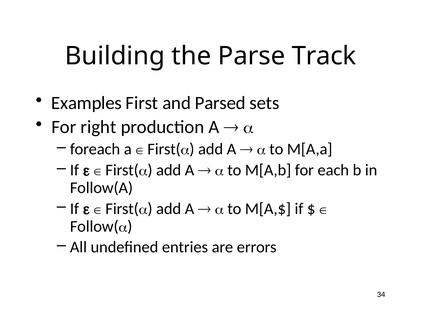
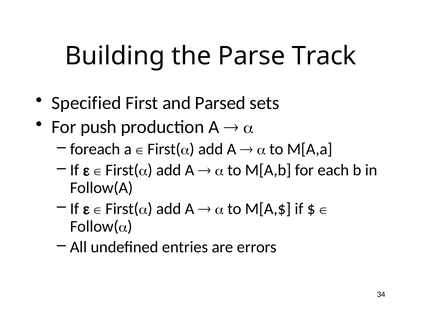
Examples: Examples -> Specified (86, 103)
right: right -> push (99, 127)
